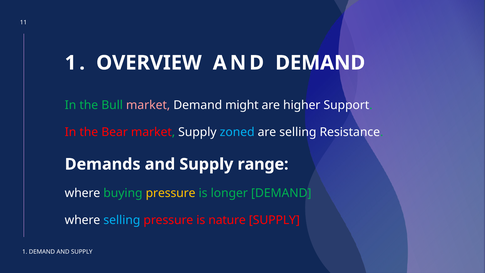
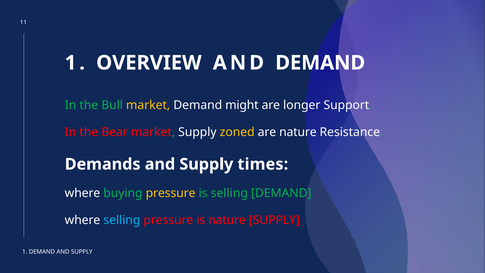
market colour: pink -> yellow (148, 105)
higher: higher -> longer (302, 105)
zoned colour: light blue -> yellow (237, 132)
are selling: selling -> nature (298, 132)
range: range -> times (263, 164)
is longer: longer -> selling (229, 193)
